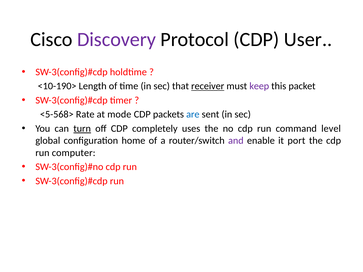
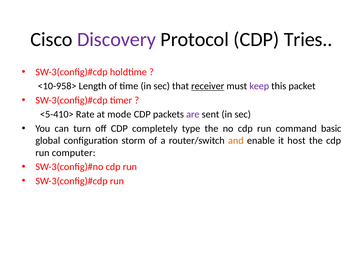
User: User -> Tries (308, 40)
<10-190>: <10-190> -> <10-958> (57, 86)
<5-568>: <5-568> -> <5-410> (57, 115)
are colour: blue -> purple (193, 115)
turn underline: present -> none (82, 129)
uses: uses -> type (191, 129)
level: level -> basic (331, 129)
home: home -> storm (133, 141)
and colour: purple -> orange (236, 141)
port: port -> host (296, 141)
